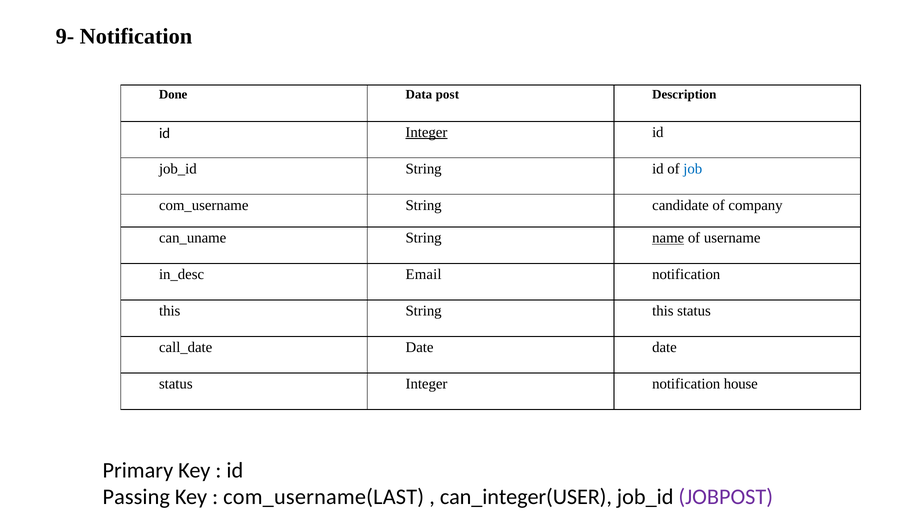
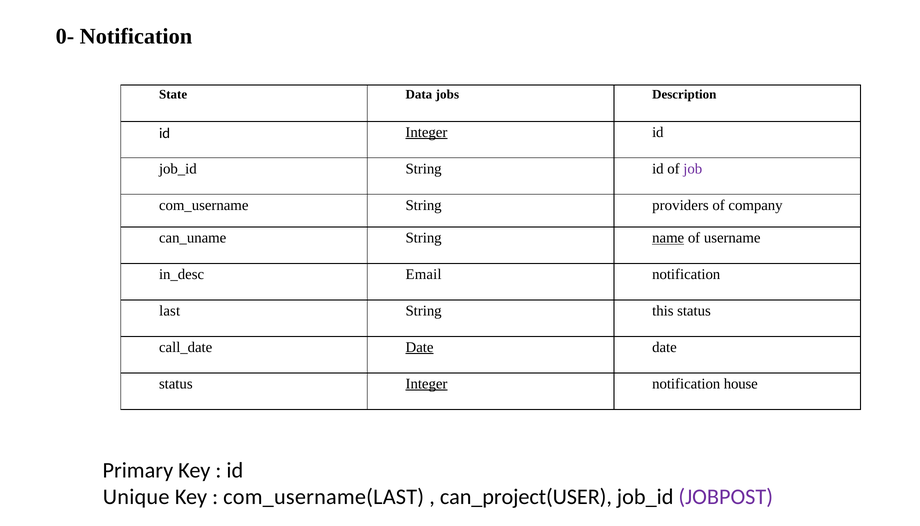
9-: 9- -> 0- (65, 36)
Done: Done -> State (173, 94)
post: post -> jobs (447, 94)
job colour: blue -> purple (693, 169)
candidate: candidate -> providers (680, 205)
this: this -> last (170, 311)
Date underline: none -> present (420, 347)
Integer underline: none -> present (427, 384)
Passing: Passing -> Unique (136, 497)
can_integer(USER: can_integer(USER -> can_project(USER (526, 497)
